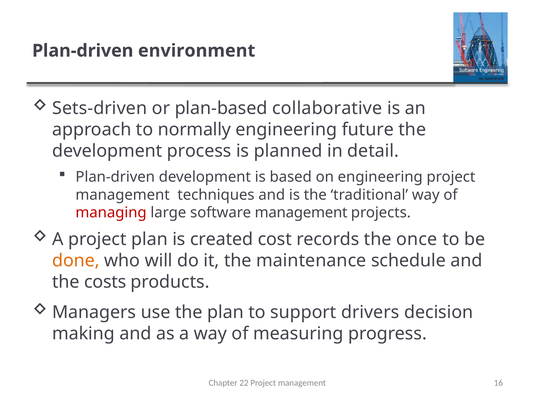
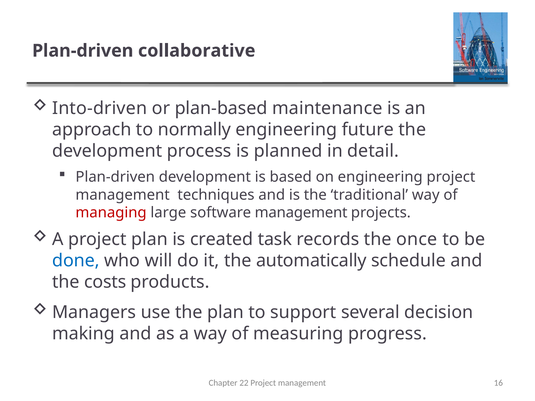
environment: environment -> collaborative (197, 51)
Sets-driven: Sets-driven -> Into-driven (100, 108)
collaborative: collaborative -> maintenance (327, 108)
cost: cost -> task (275, 239)
done colour: orange -> blue (76, 261)
maintenance: maintenance -> automatically (311, 261)
drivers: drivers -> several (370, 312)
